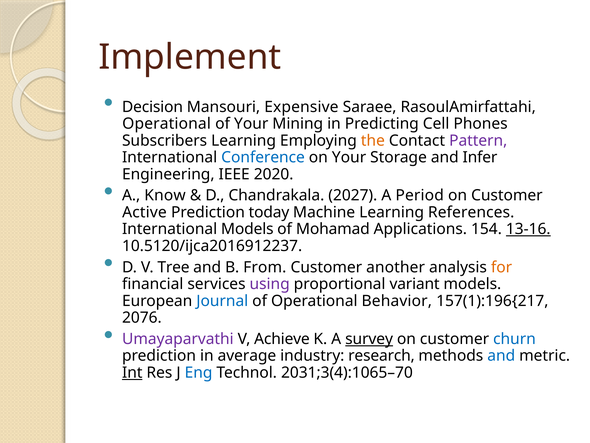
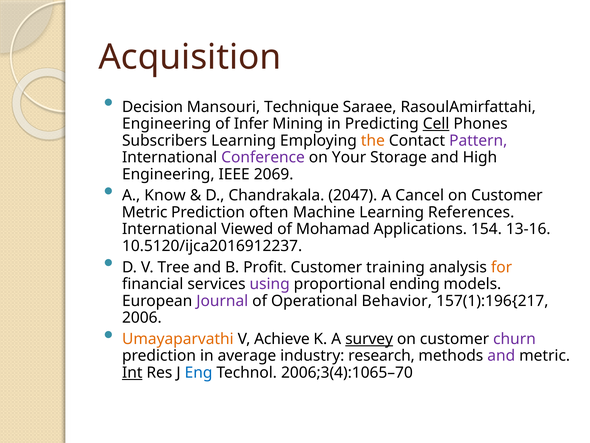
Implement: Implement -> Acquisition (190, 57)
Expensive: Expensive -> Technique (302, 107)
Operational: Operational -> Engineering (167, 124)
of Your: Your -> Infer (251, 124)
Cell underline: none -> present (436, 124)
Conference colour: blue -> purple (263, 157)
Infer: Infer -> High (480, 157)
2020: 2020 -> 2069 (274, 174)
2027: 2027 -> 2047 (353, 195)
Period: Period -> Cancel (420, 195)
Active: Active -> Metric (145, 212)
today: today -> often (269, 212)
International Models: Models -> Viewed (247, 229)
13-16 underline: present -> none (528, 229)
From: From -> Profit (265, 267)
another: another -> training (396, 267)
variant: variant -> ending (415, 284)
Journal colour: blue -> purple (222, 301)
2076: 2076 -> 2006 (142, 317)
Umayaparvathi colour: purple -> orange (178, 339)
churn colour: blue -> purple (514, 339)
and colour: blue -> purple (501, 355)
2031;3(4):1065–70: 2031;3(4):1065–70 -> 2006;3(4):1065–70 (347, 372)
